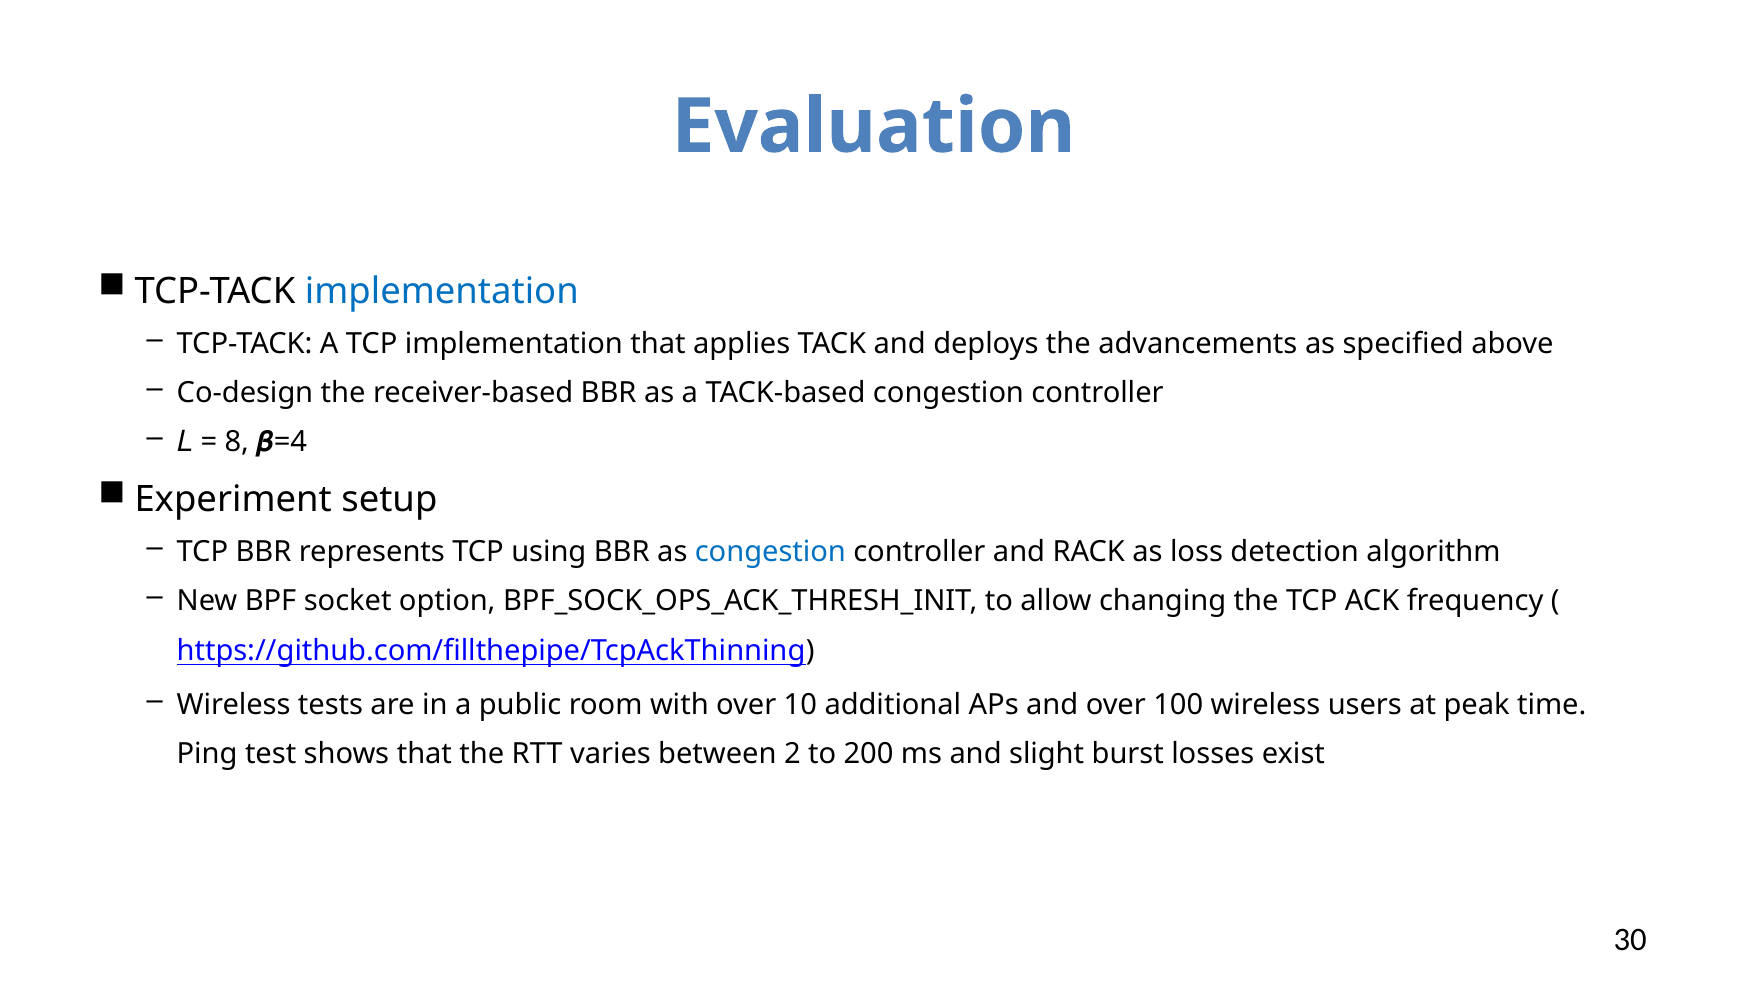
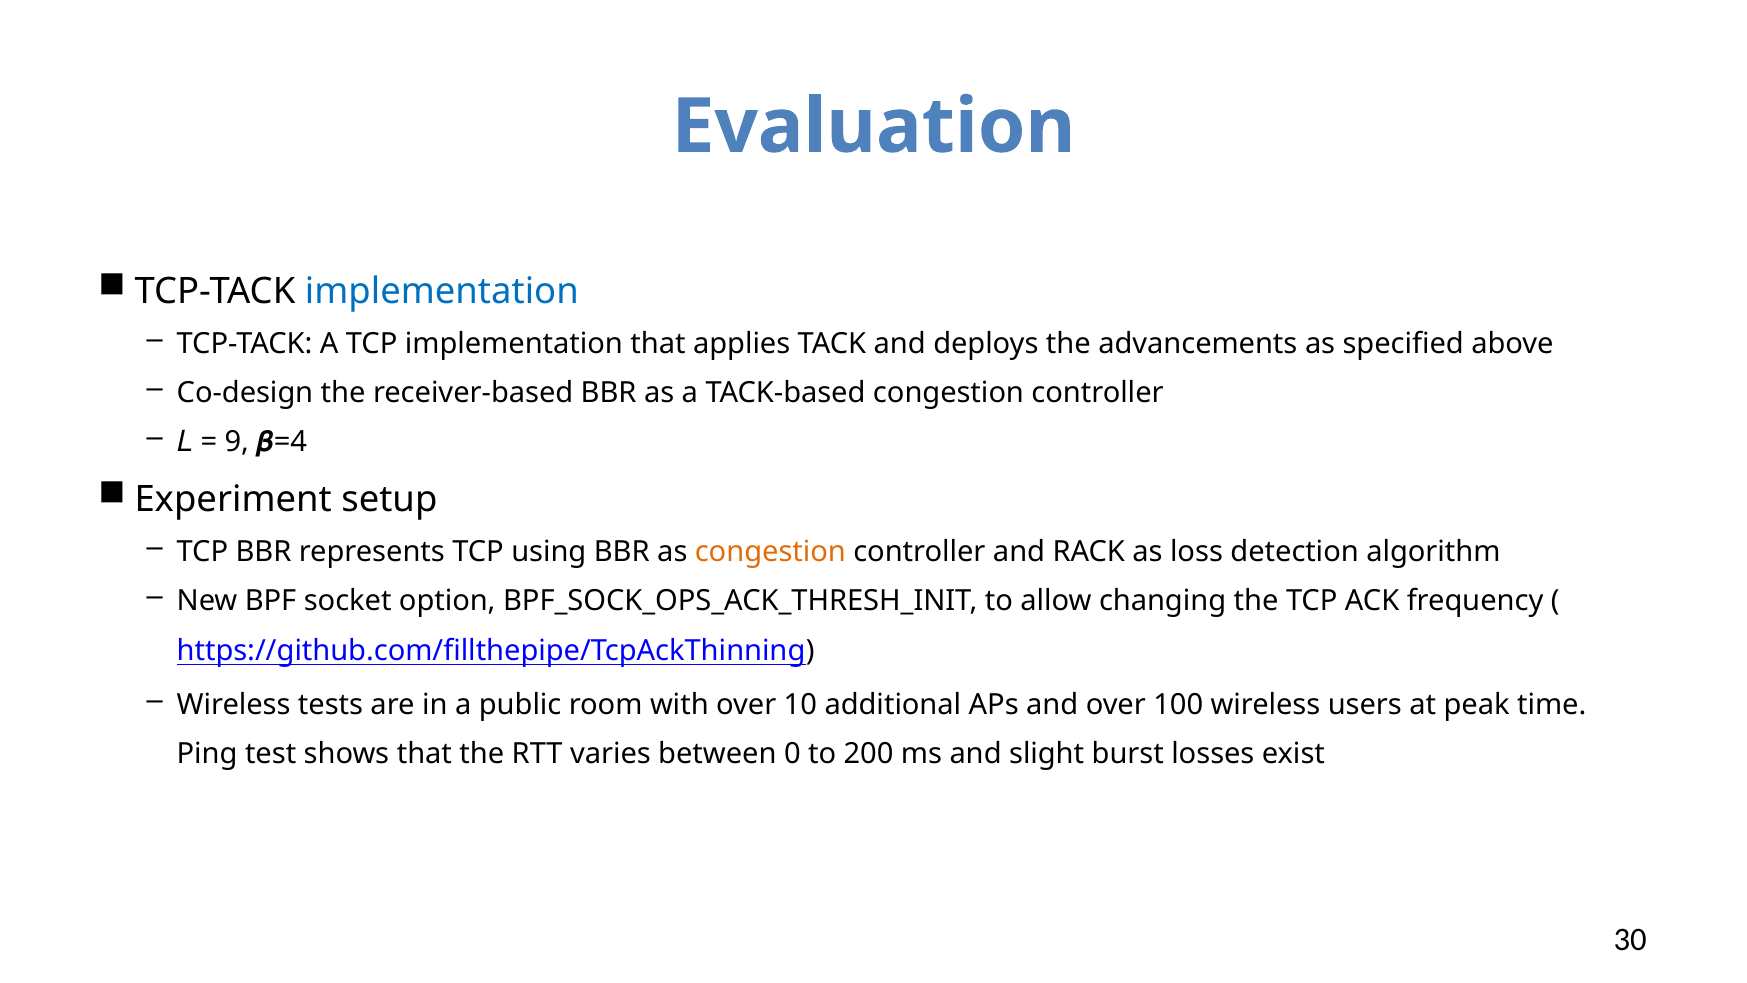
8: 8 -> 9 (237, 442)
congestion colour: blue -> orange (770, 552)
2: 2 -> 0 (792, 753)
